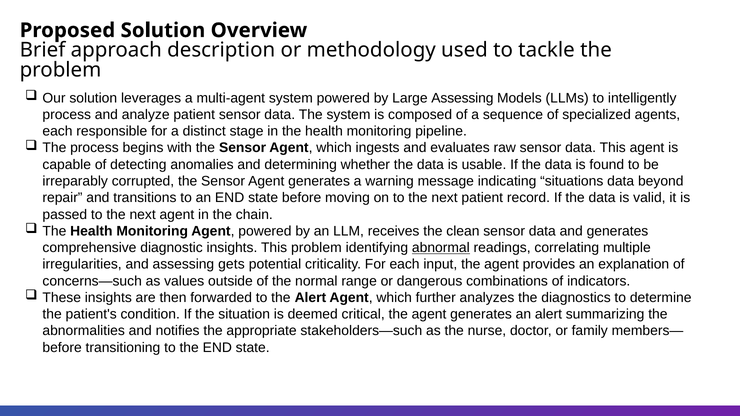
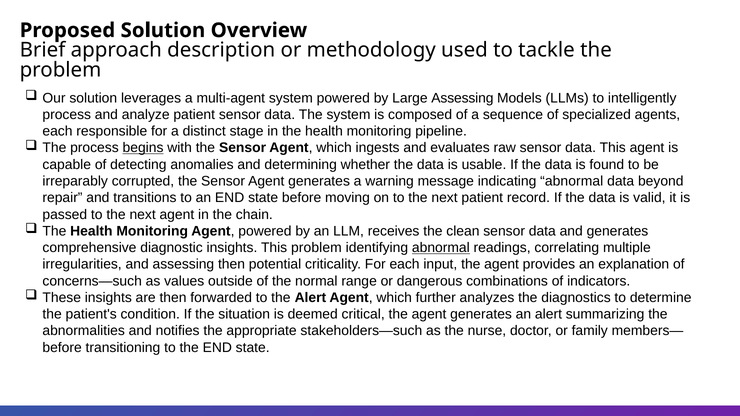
begins underline: none -> present (143, 148)
indicating situations: situations -> abnormal (572, 181)
assessing gets: gets -> then (232, 265)
